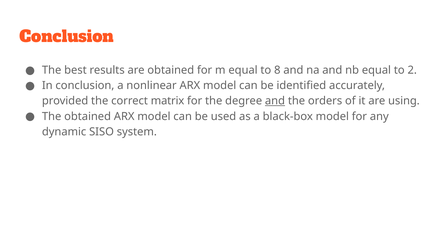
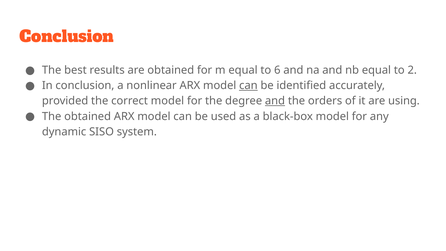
8: 8 -> 6 (277, 70)
can underline: none -> present (248, 86)
correct matrix: matrix -> model (167, 101)
